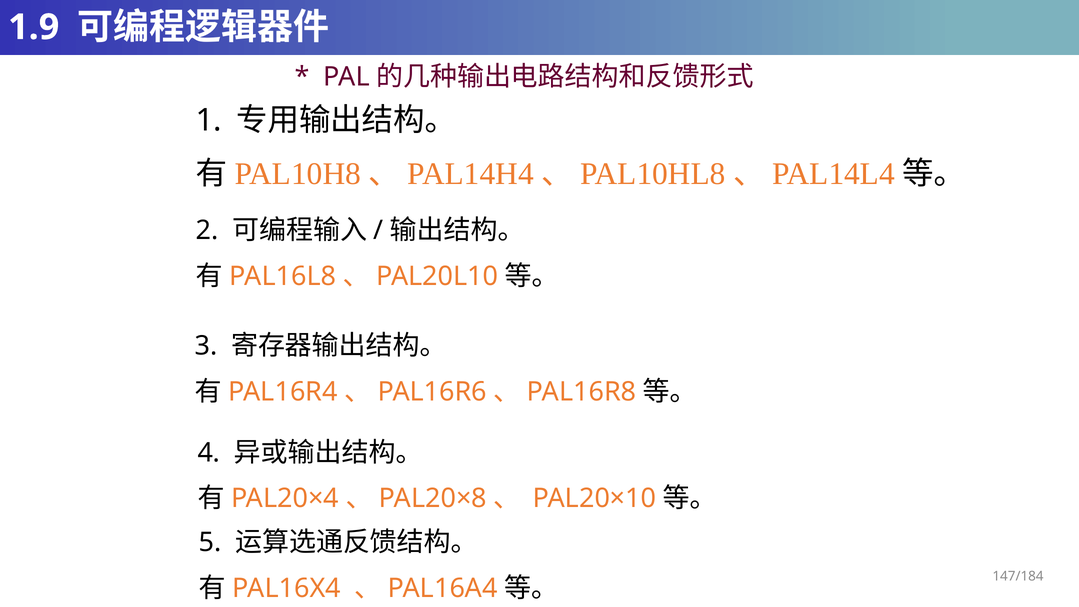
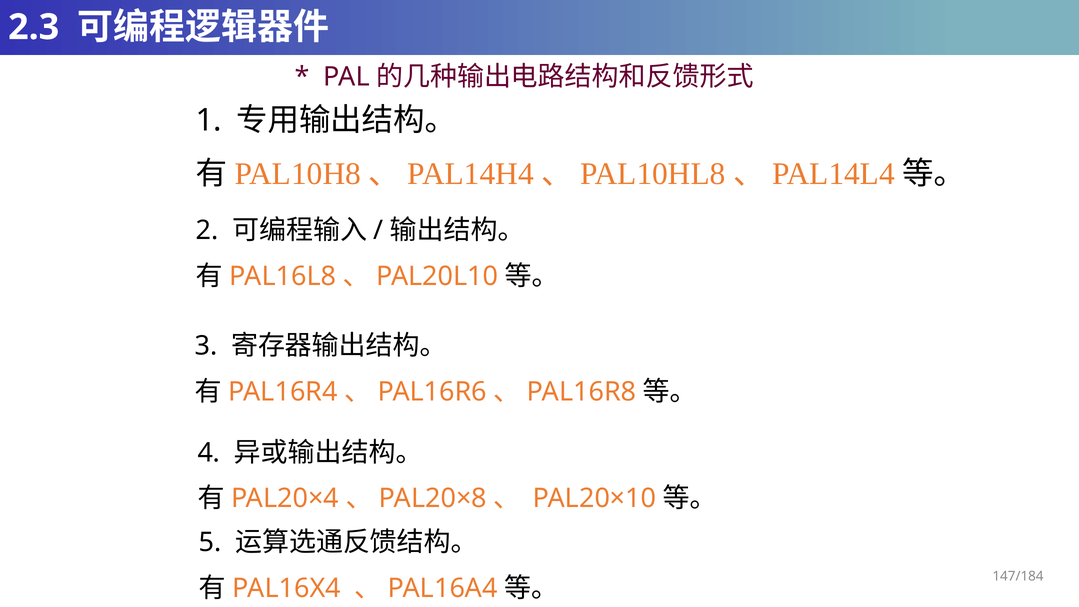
1.9: 1.9 -> 2.3 (34, 27)
